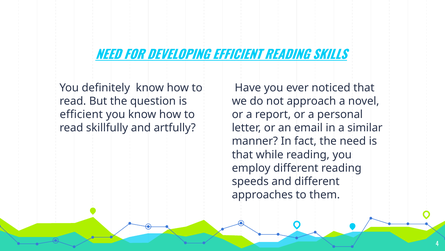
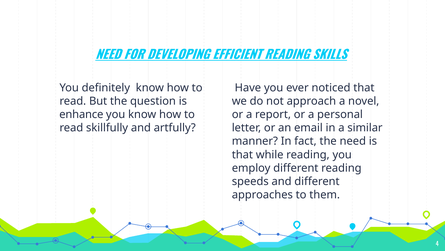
efficient: efficient -> enhance (81, 114)
